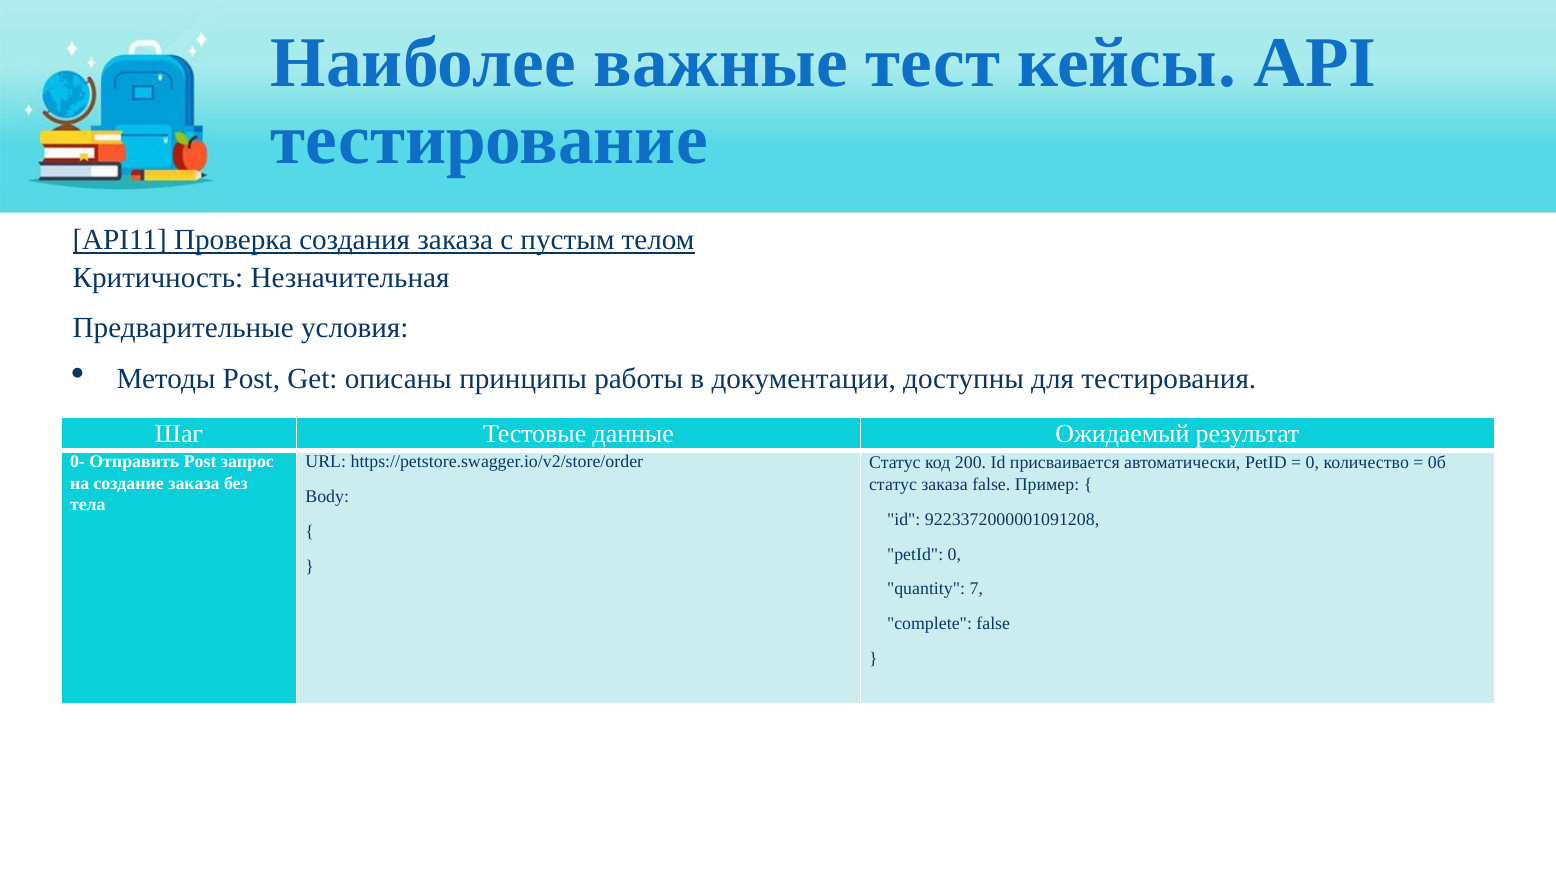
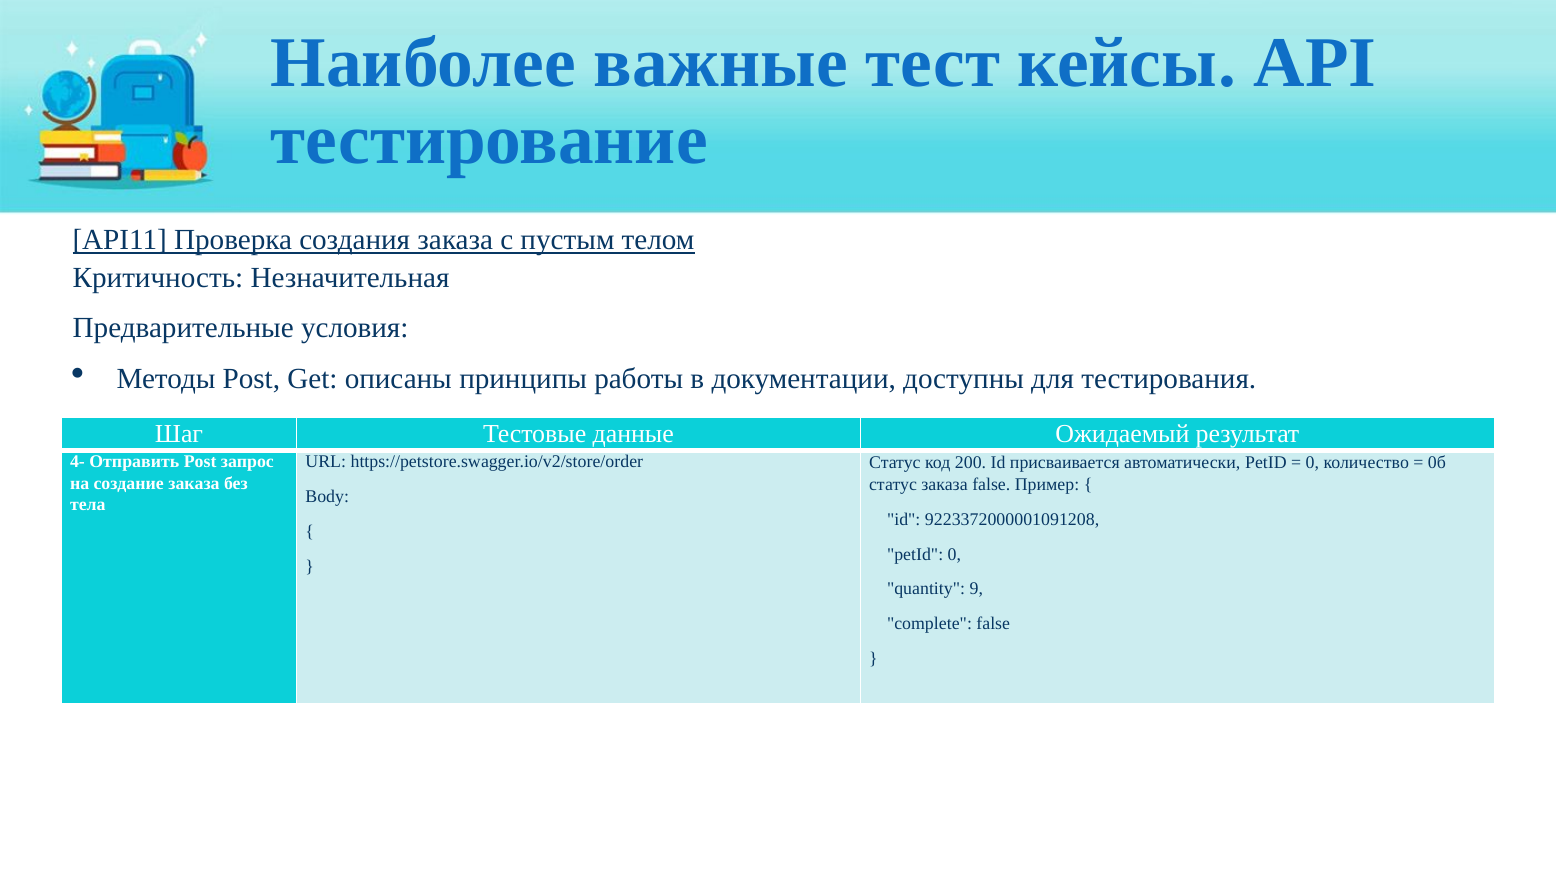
0-: 0- -> 4- (77, 462)
7: 7 -> 9 (976, 589)
